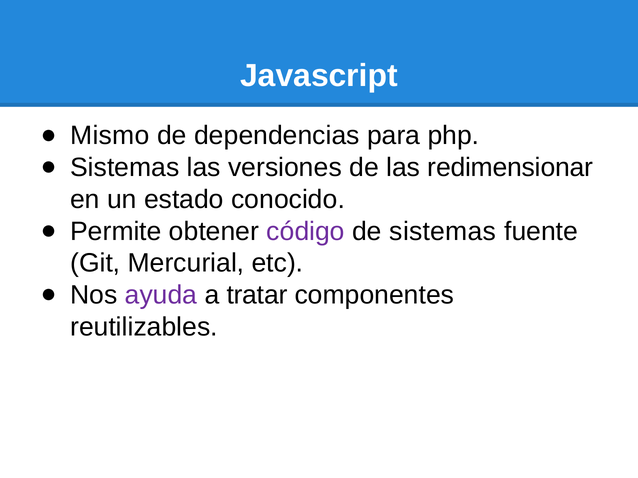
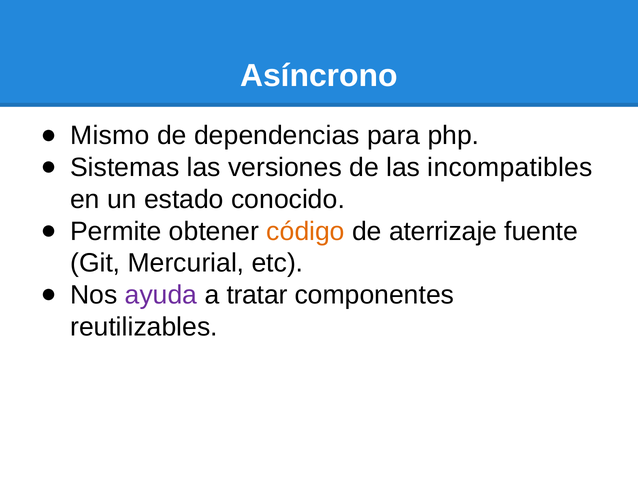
Javascript: Javascript -> Asíncrono (319, 76)
redimensionar: redimensionar -> incompatibles (510, 168)
código colour: purple -> orange (306, 232)
de sistemas: sistemas -> aterrizaje (443, 232)
